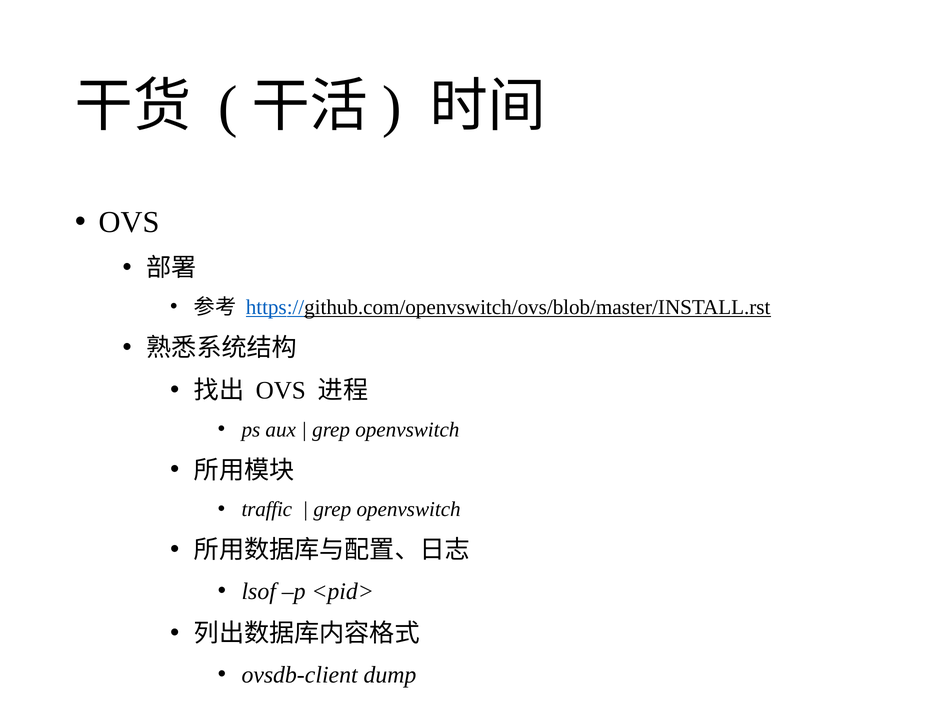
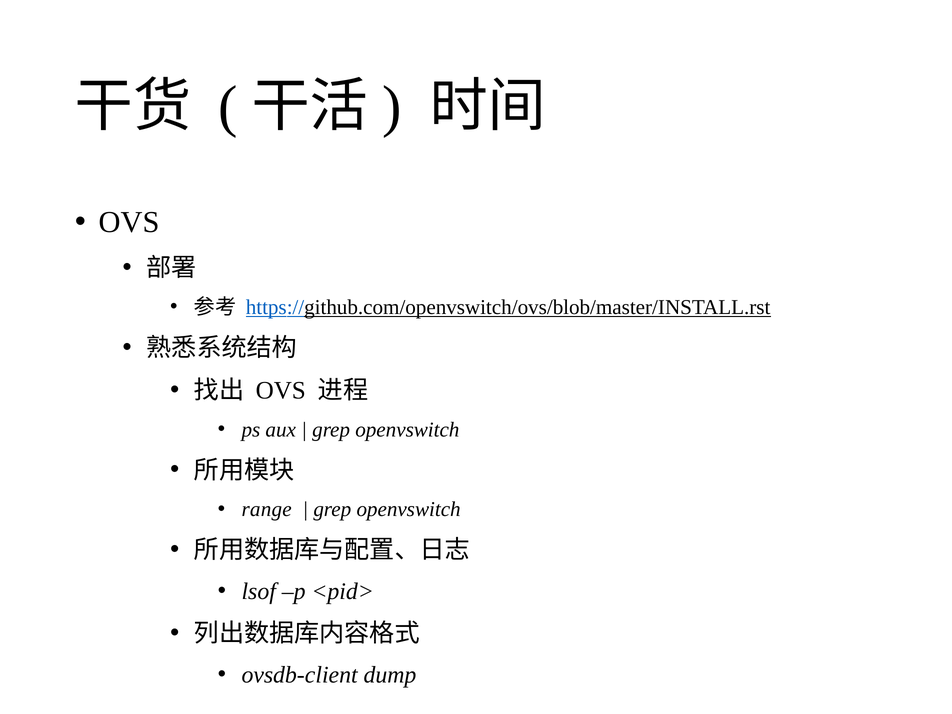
traffic: traffic -> range (267, 509)
